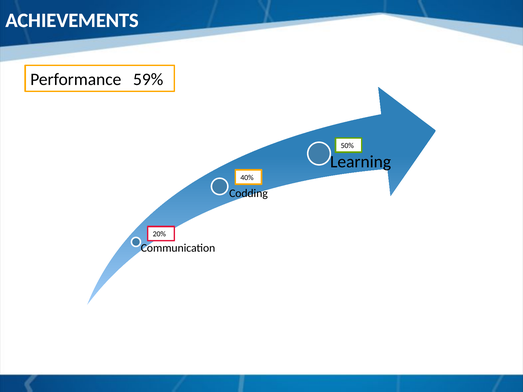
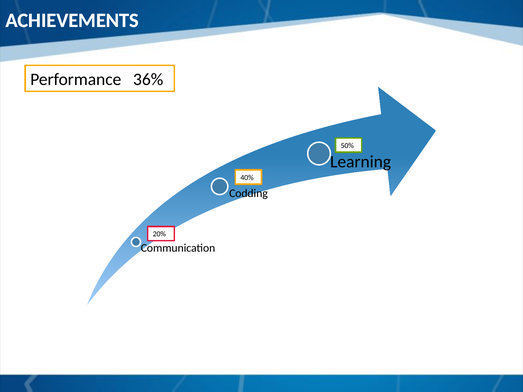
59%: 59% -> 36% (148, 80)
